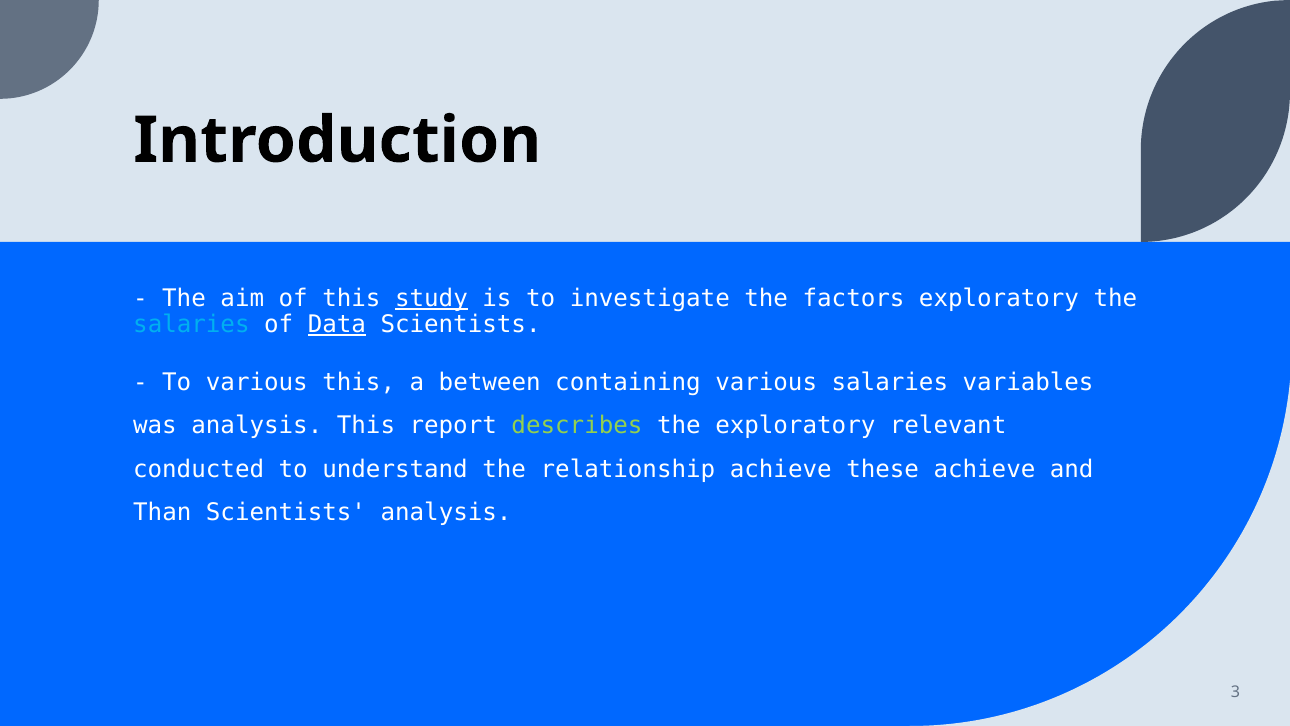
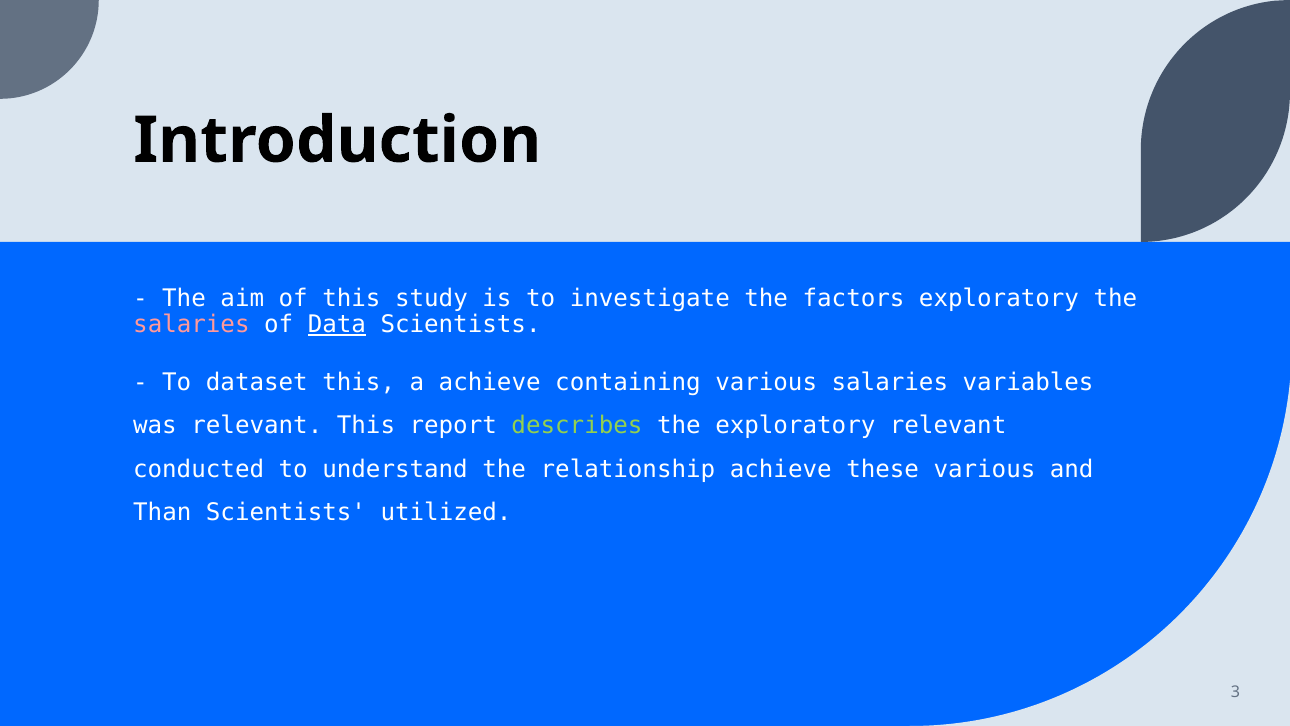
study underline: present -> none (431, 298)
salaries colour: light blue -> pink (191, 325)
To various: various -> dataset (257, 382)
a between: between -> achieve (490, 382)
was analysis: analysis -> relevant (257, 426)
these achieve: achieve -> various (984, 469)
Scientists analysis: analysis -> utilized (446, 513)
